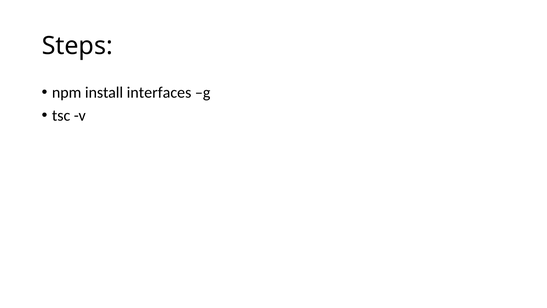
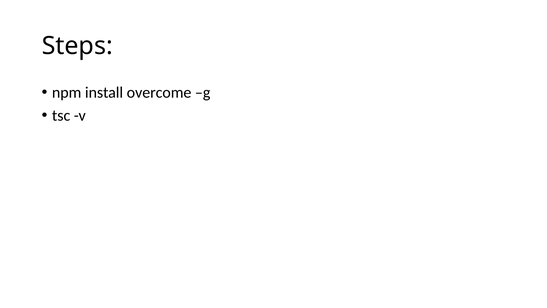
interfaces: interfaces -> overcome (159, 92)
